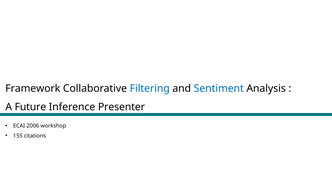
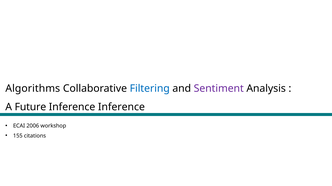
Framework: Framework -> Algorithms (33, 89)
Sentiment colour: blue -> purple (219, 89)
Inference Presenter: Presenter -> Inference (121, 107)
